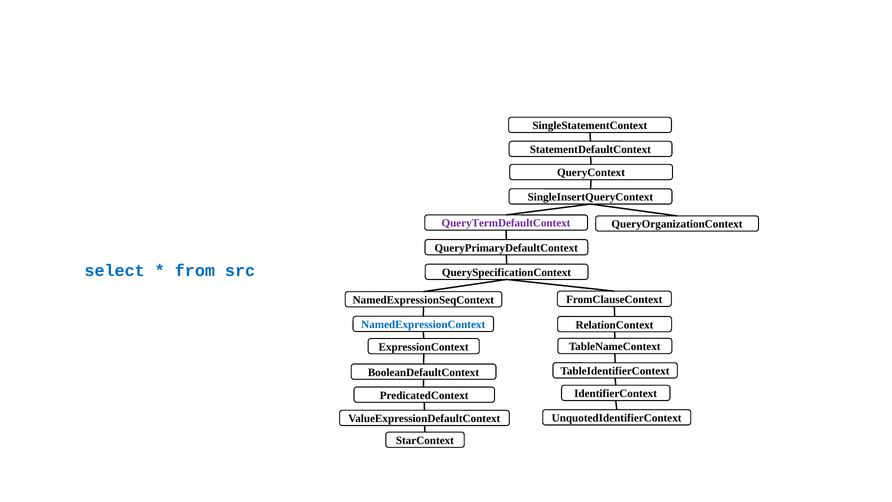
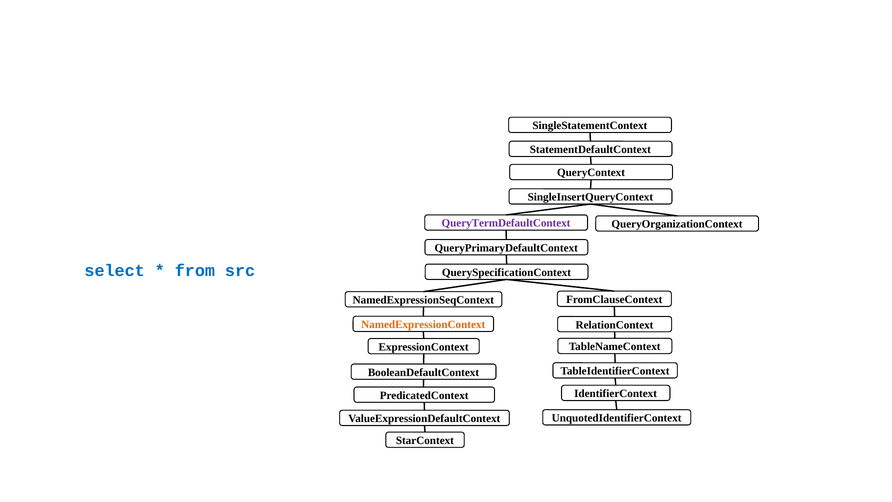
NamedExpressionContext colour: blue -> orange (423, 324)
